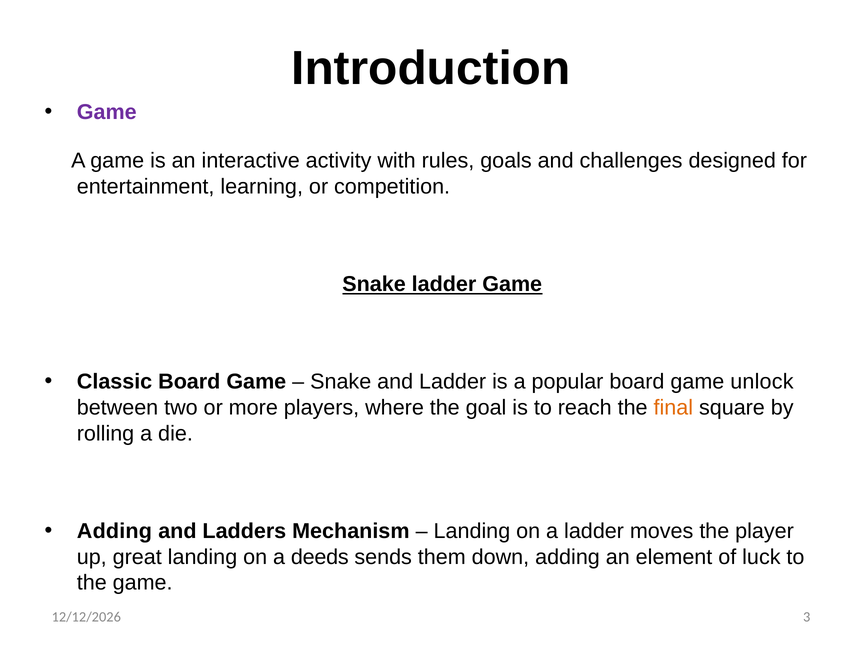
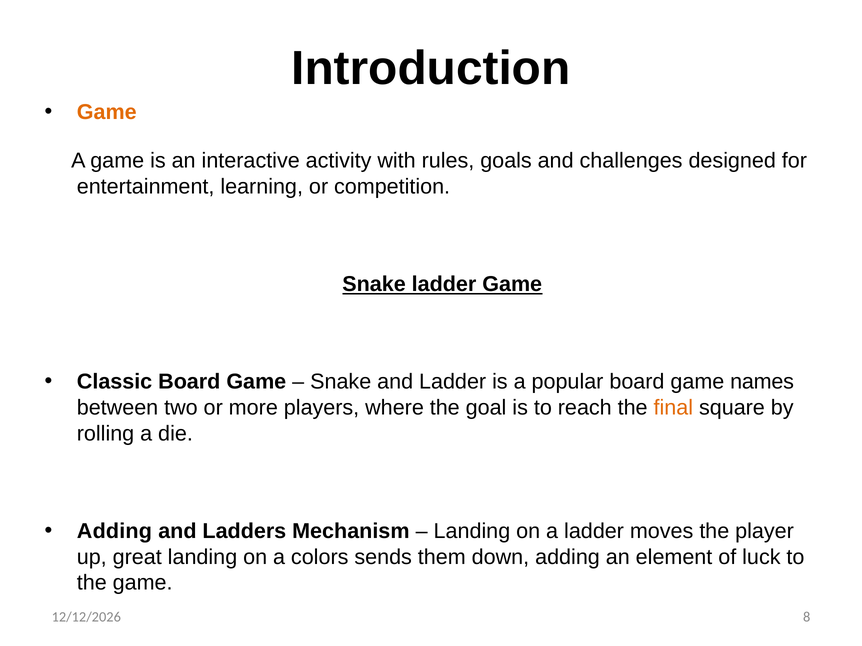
Game colour: purple -> orange (107, 112)
unlock: unlock -> names (762, 382)
deeds: deeds -> colors (320, 557)
3: 3 -> 8 (807, 617)
